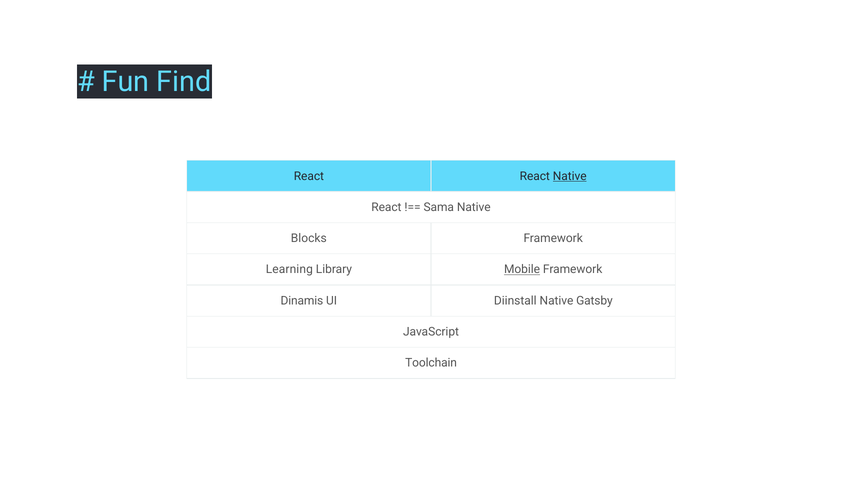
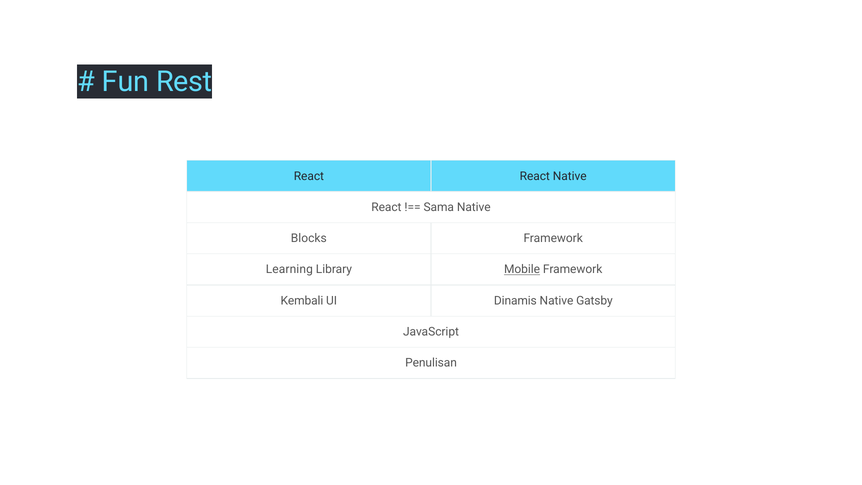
Find: Find -> Rest (184, 82)
Native underline: present -> none (570, 176)
Dinamis: Dinamis -> Kembali (302, 301)
Diinstall: Diinstall -> Dinamis (515, 301)
Toolchain: Toolchain -> Penulisan (431, 363)
